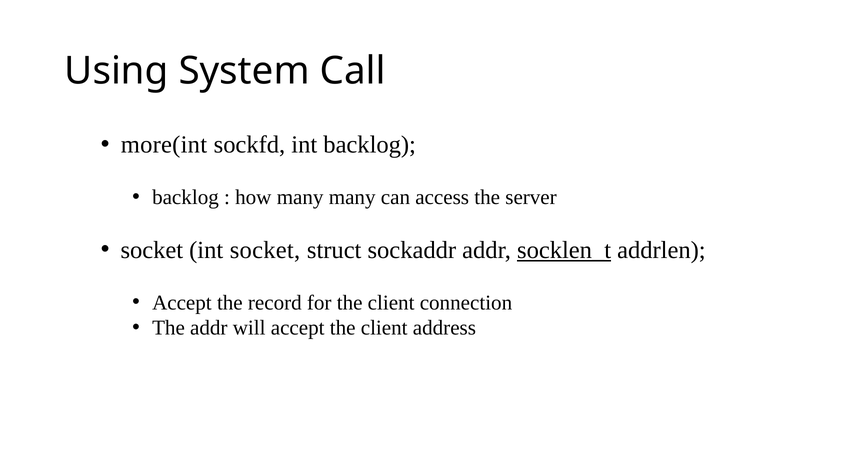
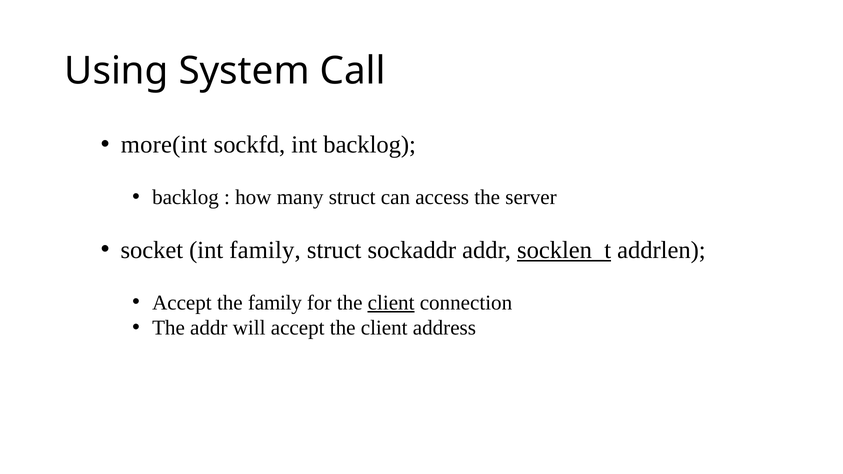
many many: many -> struct (352, 197)
int socket: socket -> family (265, 250)
the record: record -> family (275, 303)
client underline: none -> present (391, 303)
